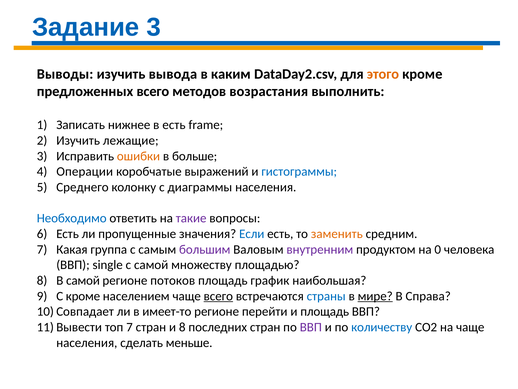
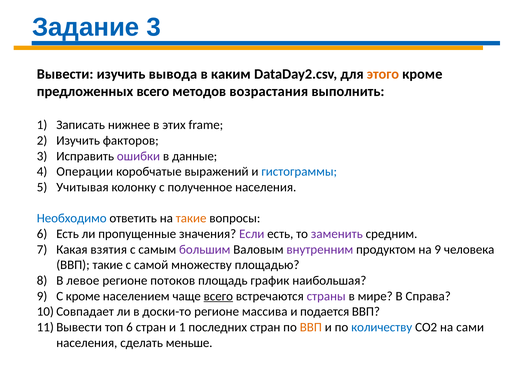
Выводы: Выводы -> Вывести (65, 74)
в есть: есть -> этих (174, 125)
лежащие: лежащие -> факторов (131, 140)
ошибки colour: orange -> purple (138, 156)
больше: больше -> данные (195, 156)
Среднего: Среднего -> Учитывая (82, 187)
диаграммы: диаграммы -> полученное (200, 187)
такие colour: purple -> orange (191, 218)
Если colour: blue -> purple (252, 234)
заменить colour: orange -> purple (337, 234)
группа: группа -> взятия (109, 249)
на 0: 0 -> 9 (438, 249)
ВВП single: single -> такие (108, 265)
В самой: самой -> левое (83, 280)
страны colour: blue -> purple (326, 296)
мире underline: present -> none (375, 296)
имеет-то: имеет-то -> доски-то (167, 311)
перейти: перейти -> массива (265, 311)
и площадь: площадь -> подается (325, 311)
топ 7: 7 -> 6 (129, 327)
и 8: 8 -> 1 (182, 327)
ВВП colour: purple -> orange (311, 327)
на чаще: чаще -> сами (470, 327)
